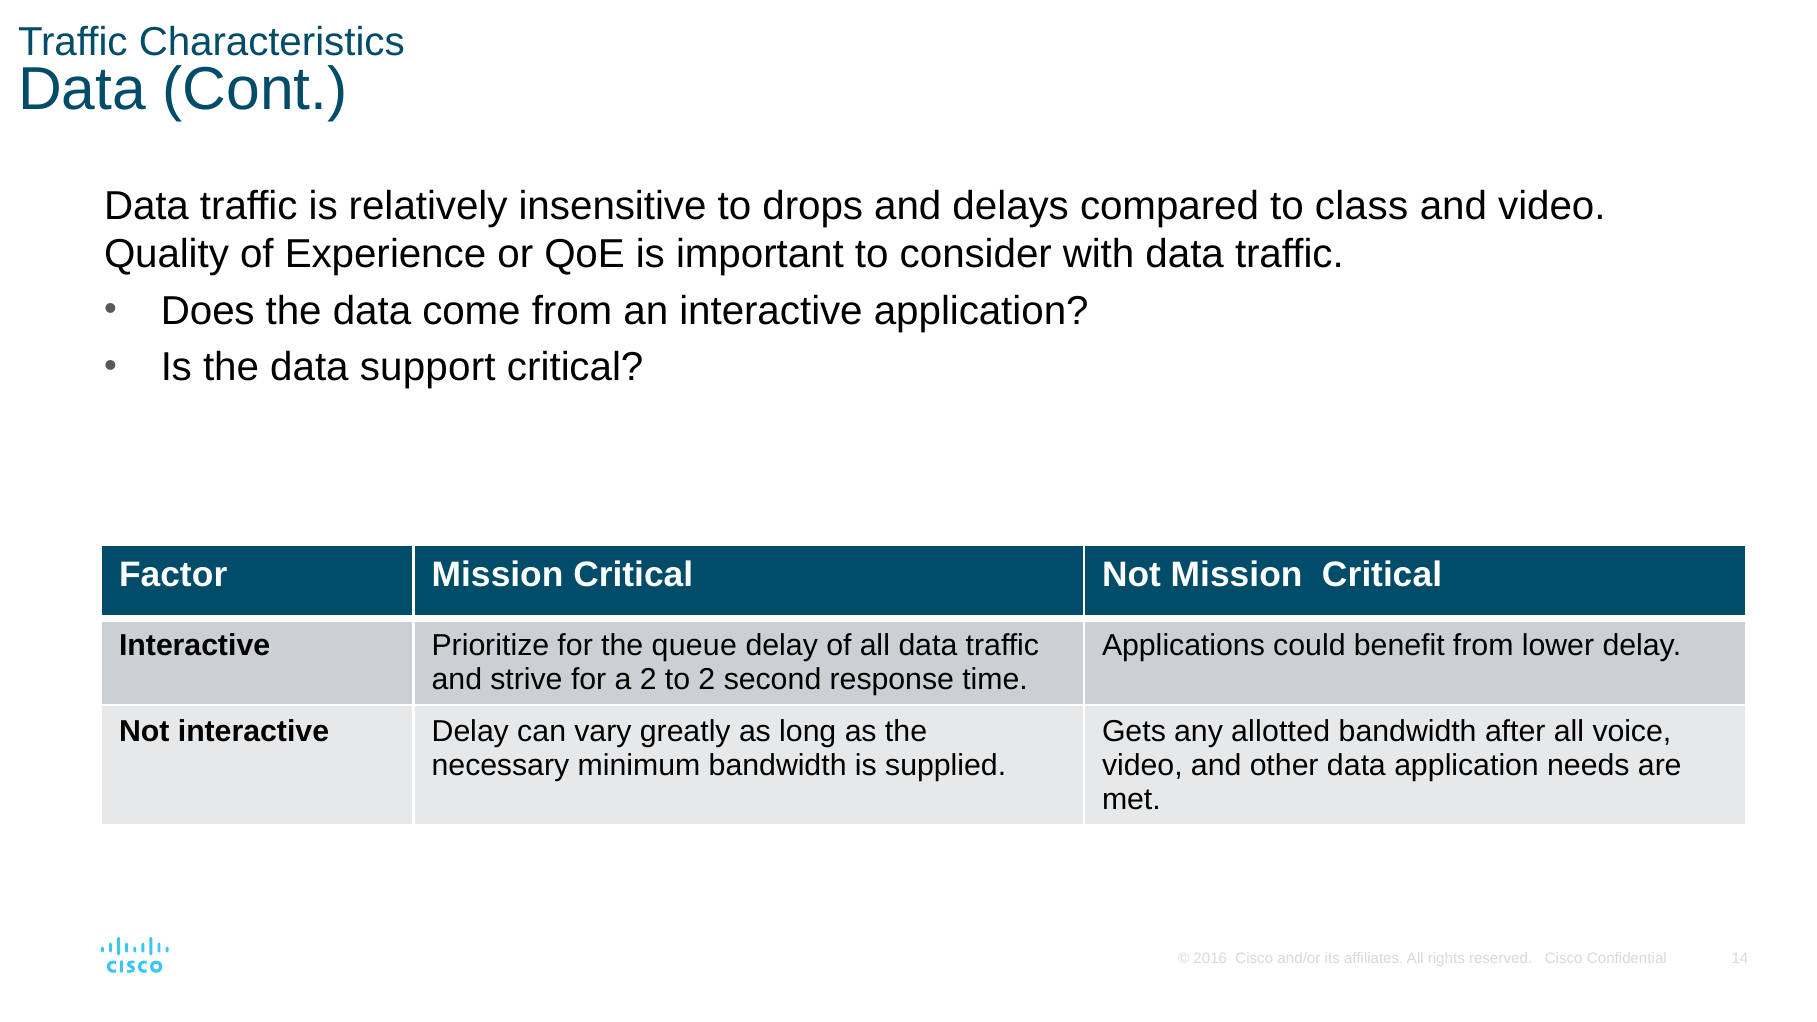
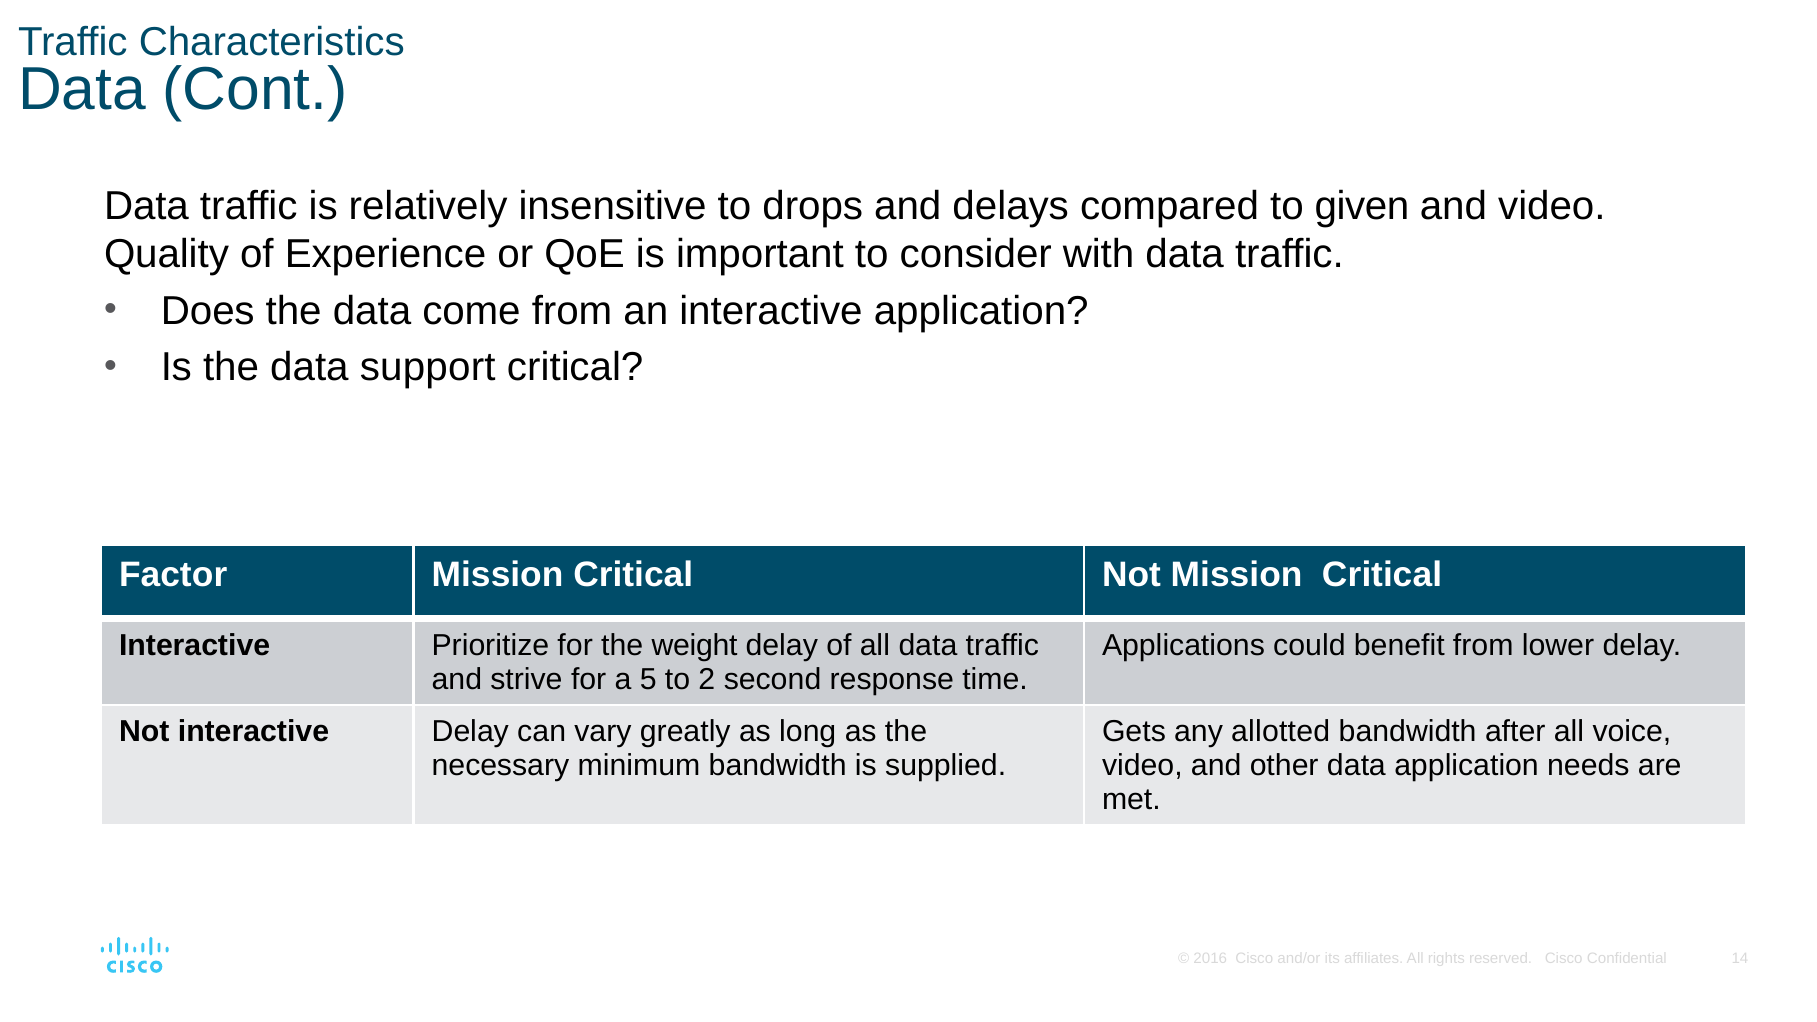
class: class -> given (1362, 206)
queue: queue -> weight (695, 645)
a 2: 2 -> 5 (648, 679)
